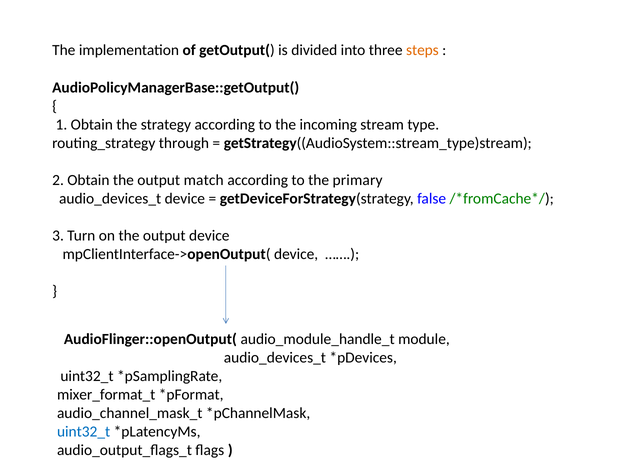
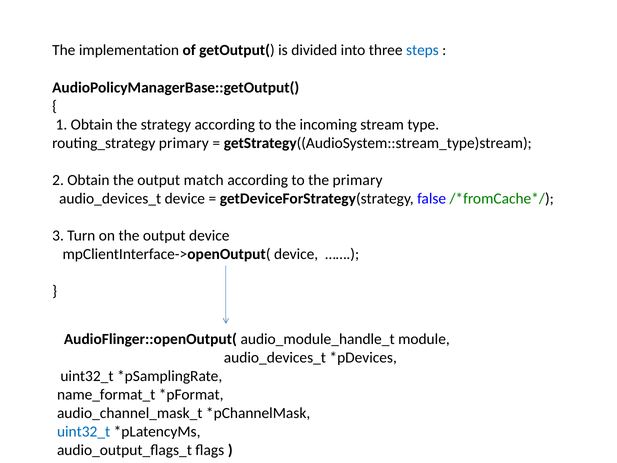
steps colour: orange -> blue (422, 50)
routing_strategy through: through -> primary (184, 143)
mixer_format_t: mixer_format_t -> name_format_t (106, 395)
